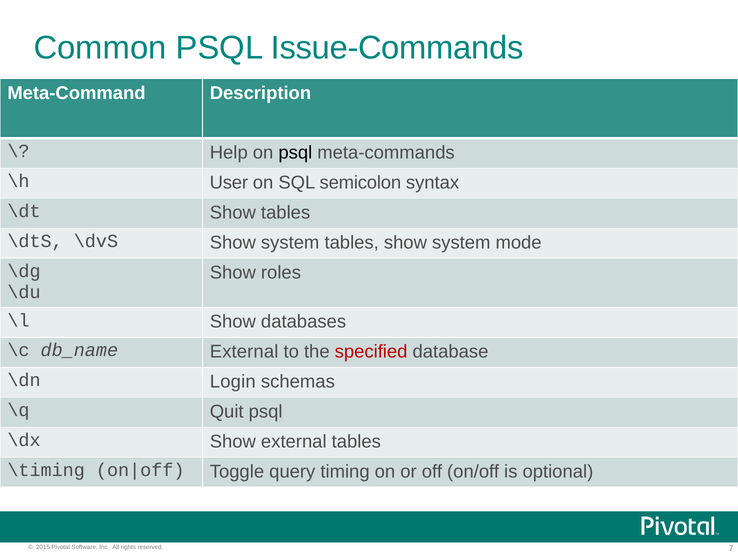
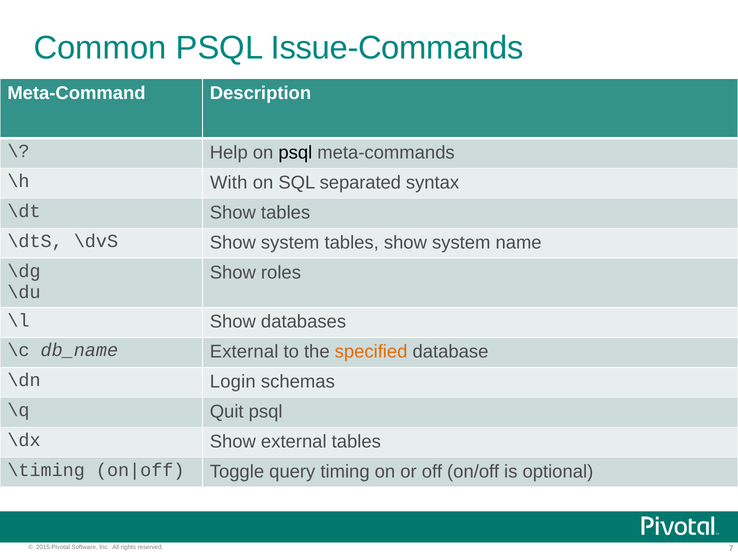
User: User -> With (229, 182)
semicolon: semicolon -> separated (360, 182)
mode: mode -> name (519, 242)
specified colour: red -> orange (371, 351)
